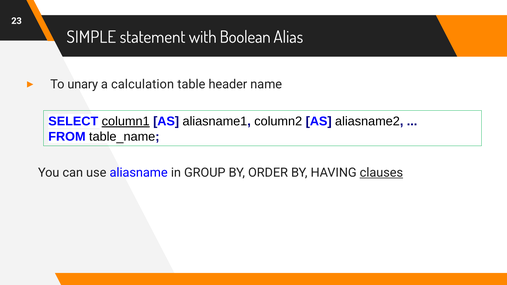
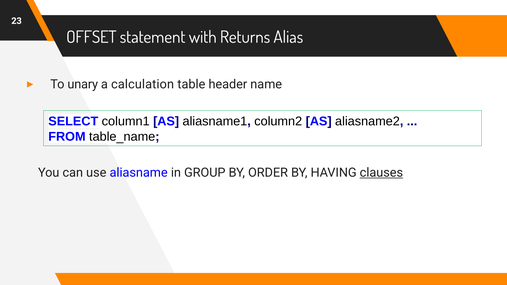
SIMPLE: SIMPLE -> OFFSET (91, 37)
Boolean: Boolean -> Returns (245, 37)
column1 underline: present -> none (126, 121)
